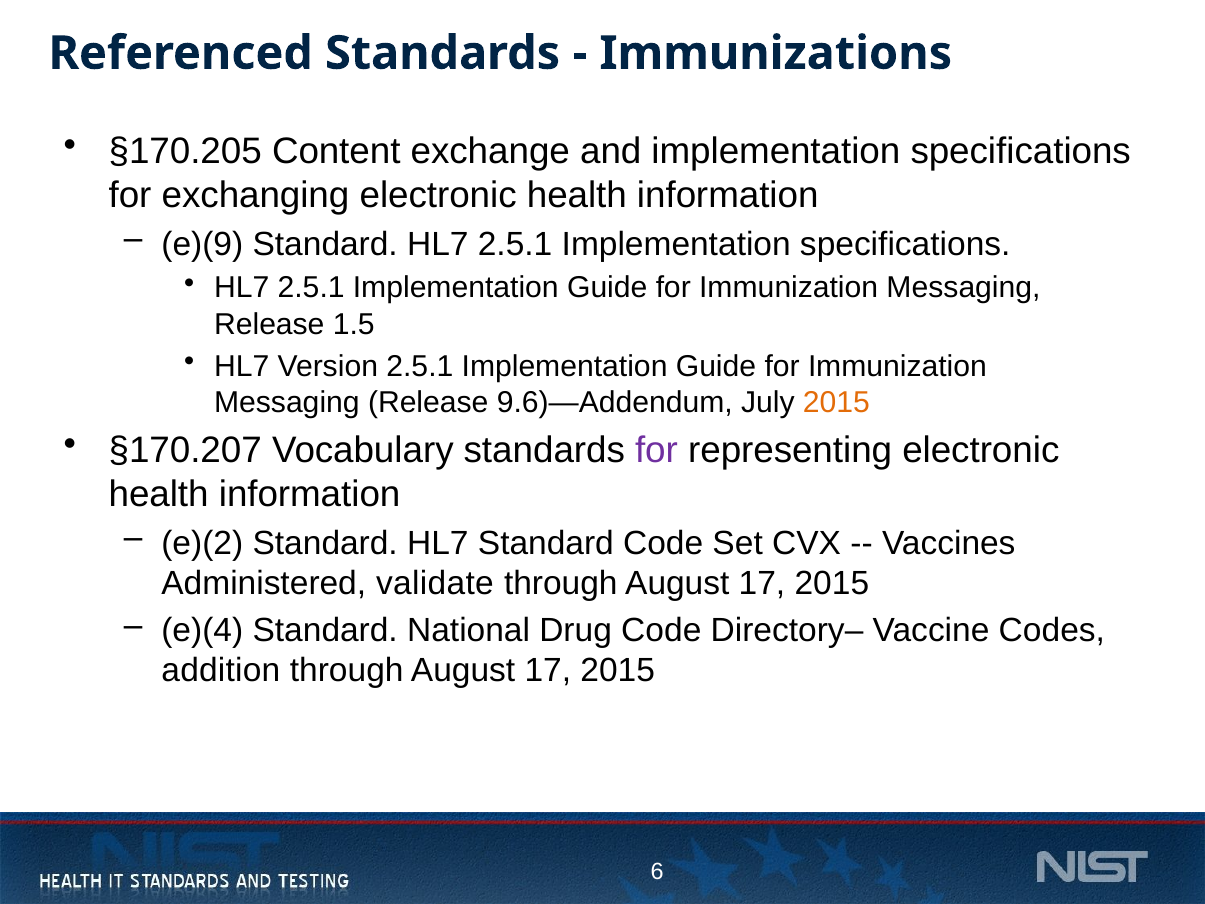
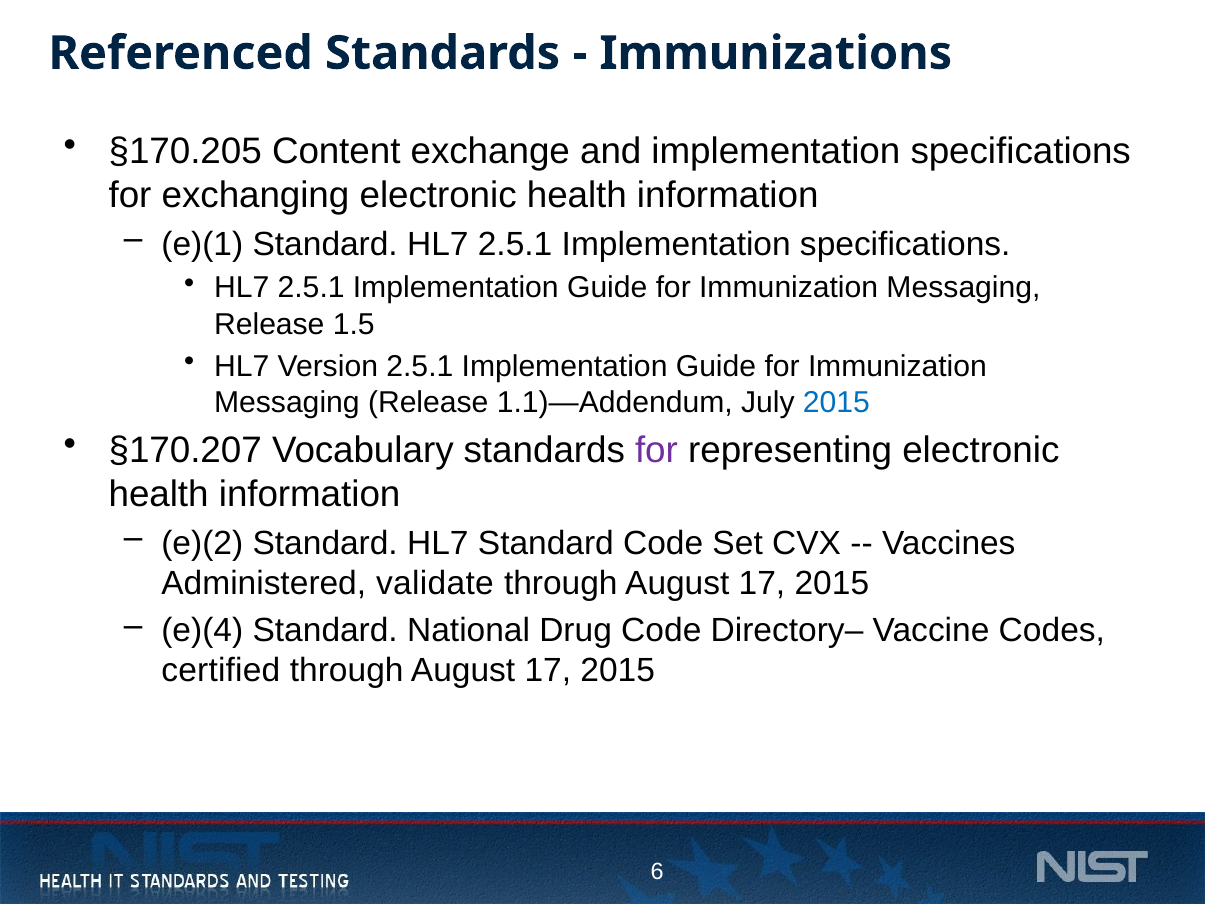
e)(9: e)(9 -> e)(1 (202, 244)
9.6)—Addendum: 9.6)—Addendum -> 1.1)—Addendum (615, 402)
2015 colour: orange -> blue (836, 402)
addition: addition -> certified (221, 670)
